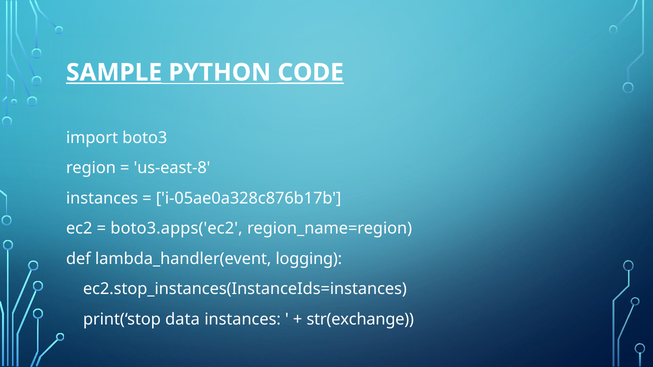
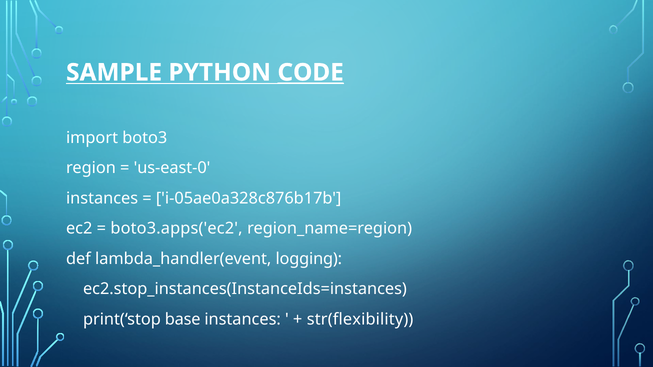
SAMPLE underline: present -> none (114, 73)
us-east-8: us-east-8 -> us-east-0 (172, 168)
data: data -> base (183, 320)
str(exchange: str(exchange -> str(flexibility (360, 320)
